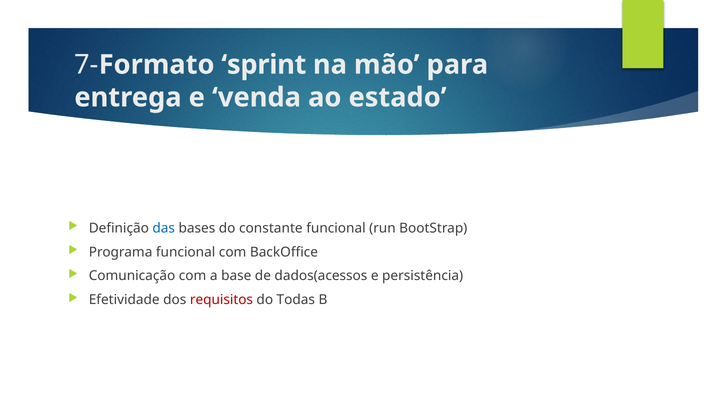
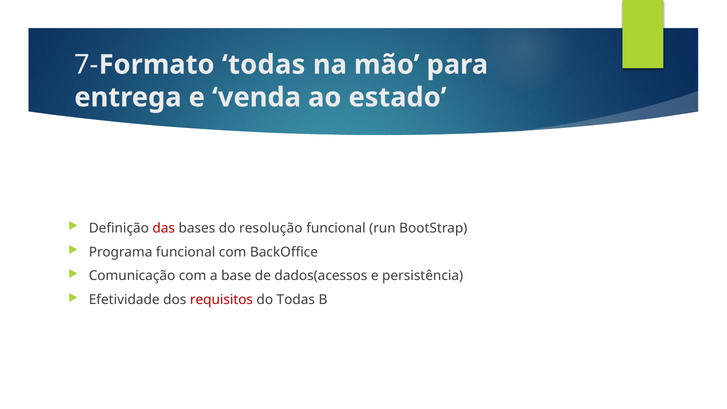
sprint: sprint -> todas (264, 65)
das colour: blue -> red (164, 228)
constante: constante -> resolução (271, 228)
